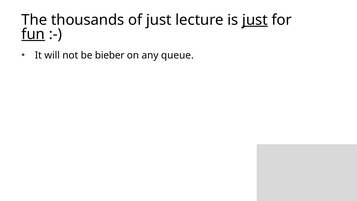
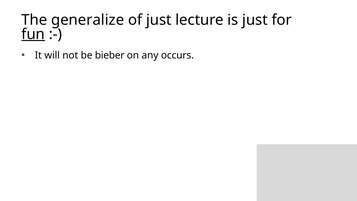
thousands: thousands -> generalize (88, 20)
just underline: present -> none (255, 20)
queue: queue -> occurs (177, 55)
